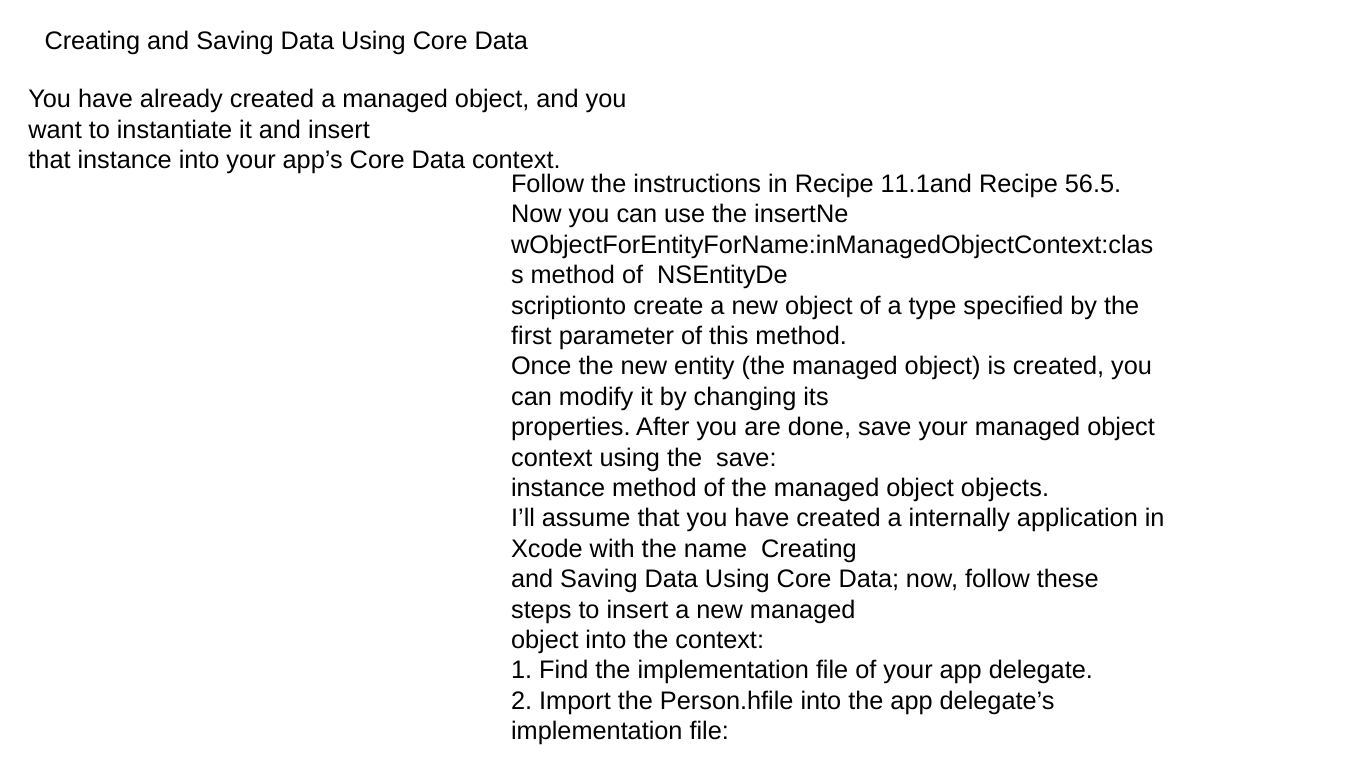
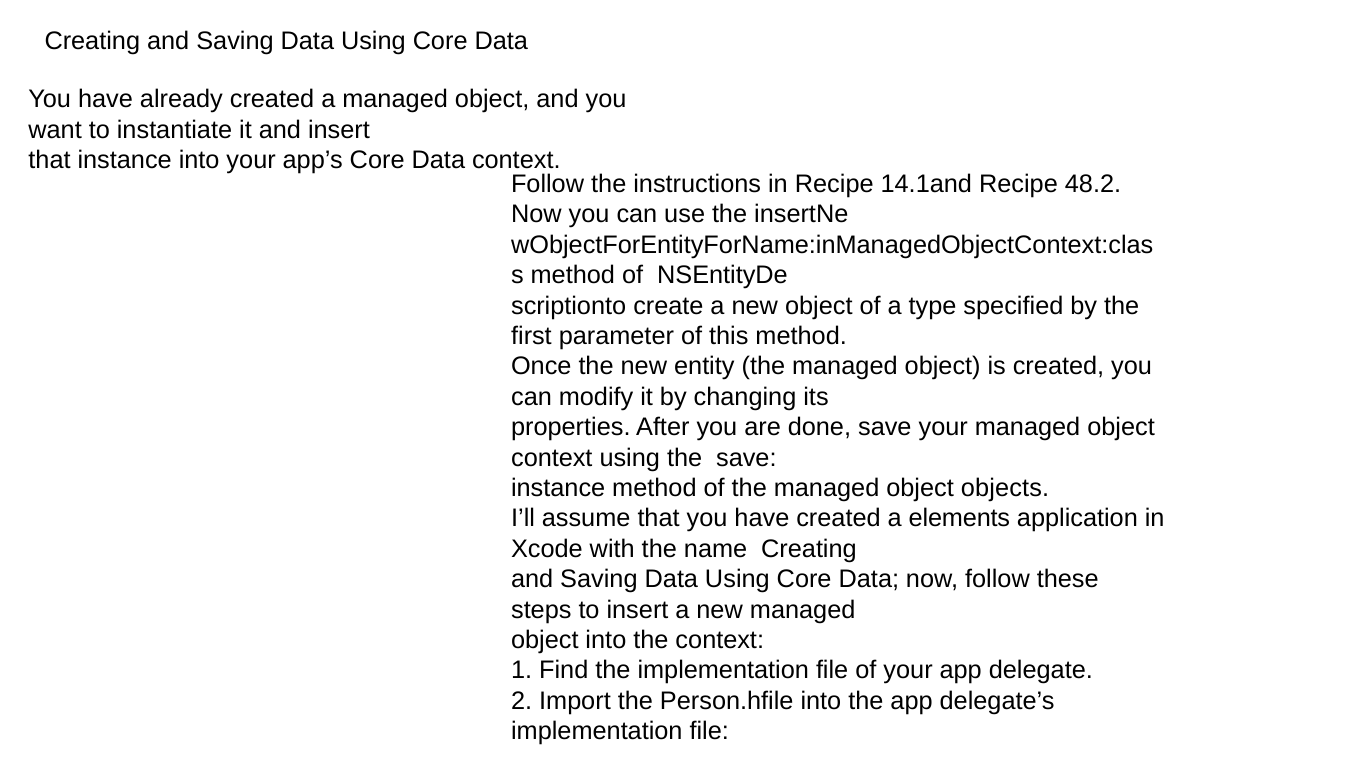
11.1and: 11.1and -> 14.1and (926, 184)
56.5: 56.5 -> 48.2 (1093, 184)
internally: internally -> elements (959, 518)
